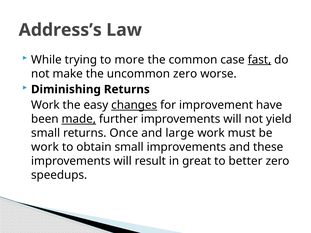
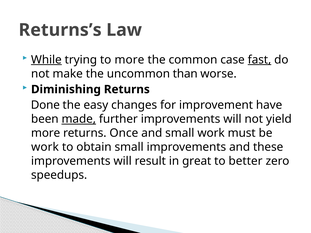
Address’s: Address’s -> Returns’s (60, 30)
While underline: none -> present (46, 60)
uncommon zero: zero -> than (185, 74)
Work: Work -> Done (45, 105)
changes underline: present -> none (134, 105)
small: small -> more (46, 133)
and large: large -> small (180, 133)
